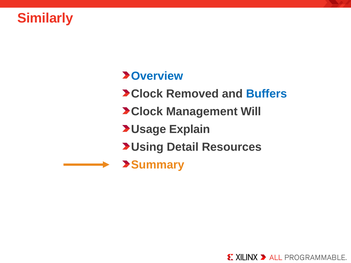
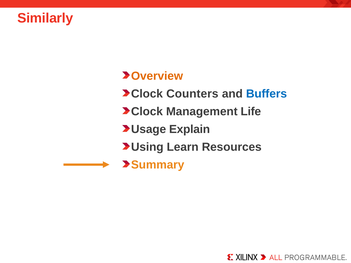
Overview colour: blue -> orange (157, 76)
Removed: Removed -> Counters (192, 94)
Will: Will -> Life (251, 112)
Detail: Detail -> Learn (183, 147)
